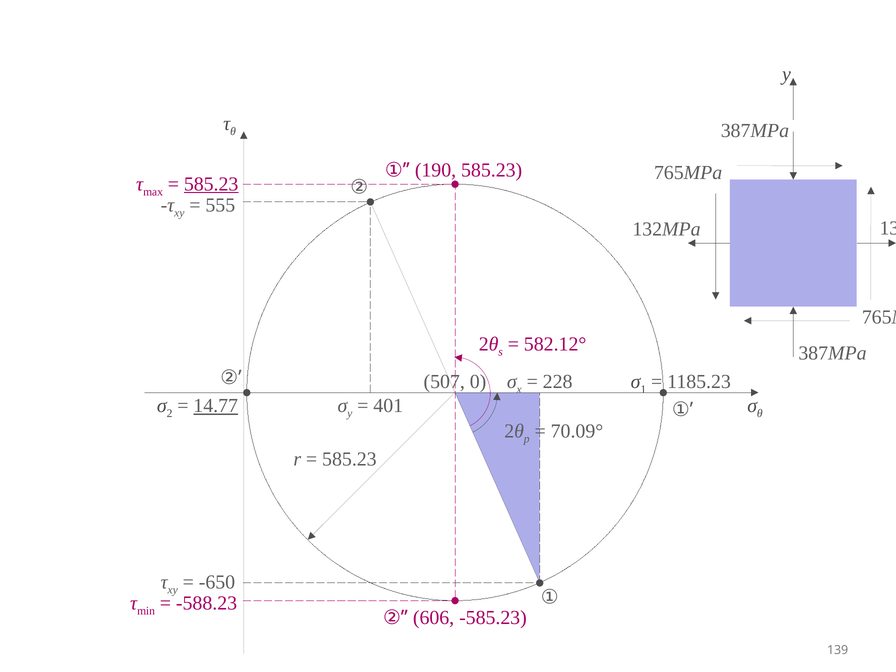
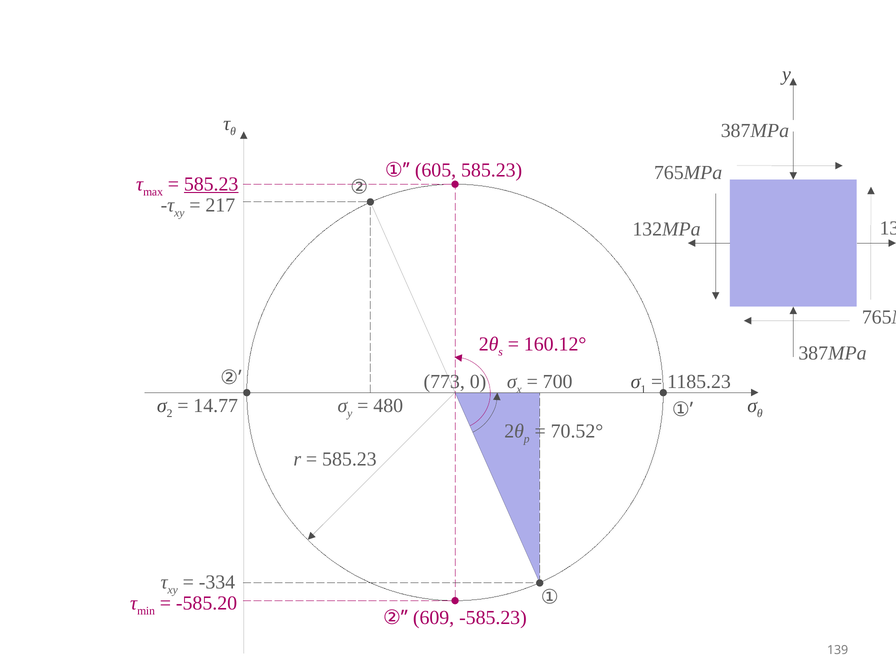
190: 190 -> 605 (436, 170)
555: 555 -> 217 (220, 205)
582.12°: 582.12° -> 160.12° (555, 344)
507: 507 -> 773 (444, 382)
228: 228 -> 700 (558, 382)
14.77 underline: present -> none (216, 406)
401: 401 -> 480 (388, 406)
70.09°: 70.09° -> 70.52° (577, 431)
-650: -650 -> -334 (217, 582)
-588.23: -588.23 -> -585.20 (207, 603)
606: 606 -> 609 (434, 617)
